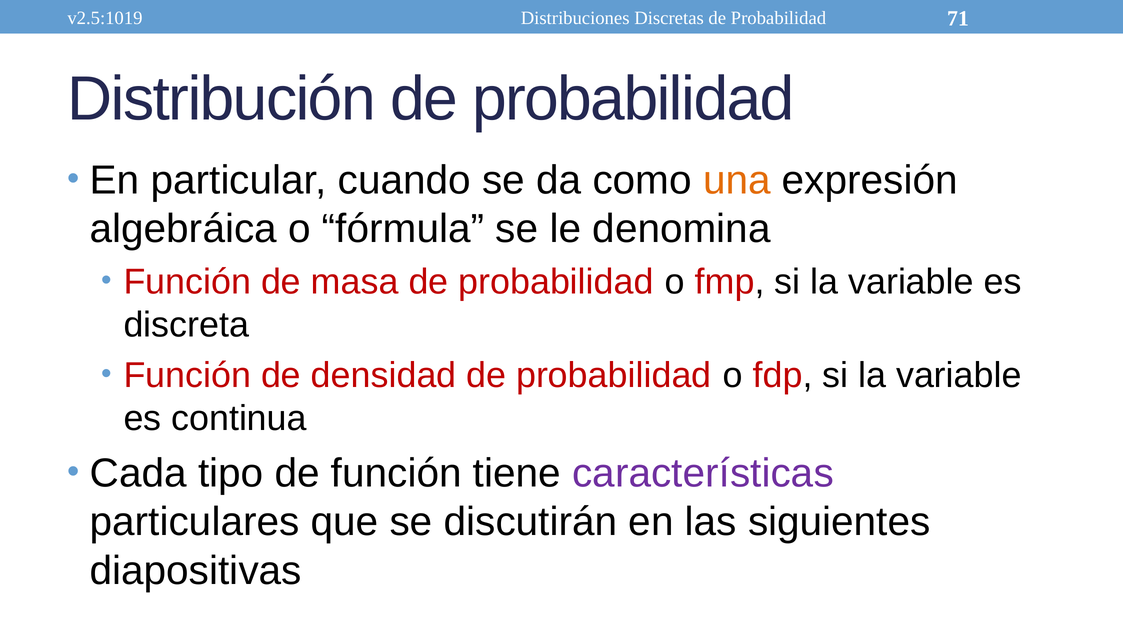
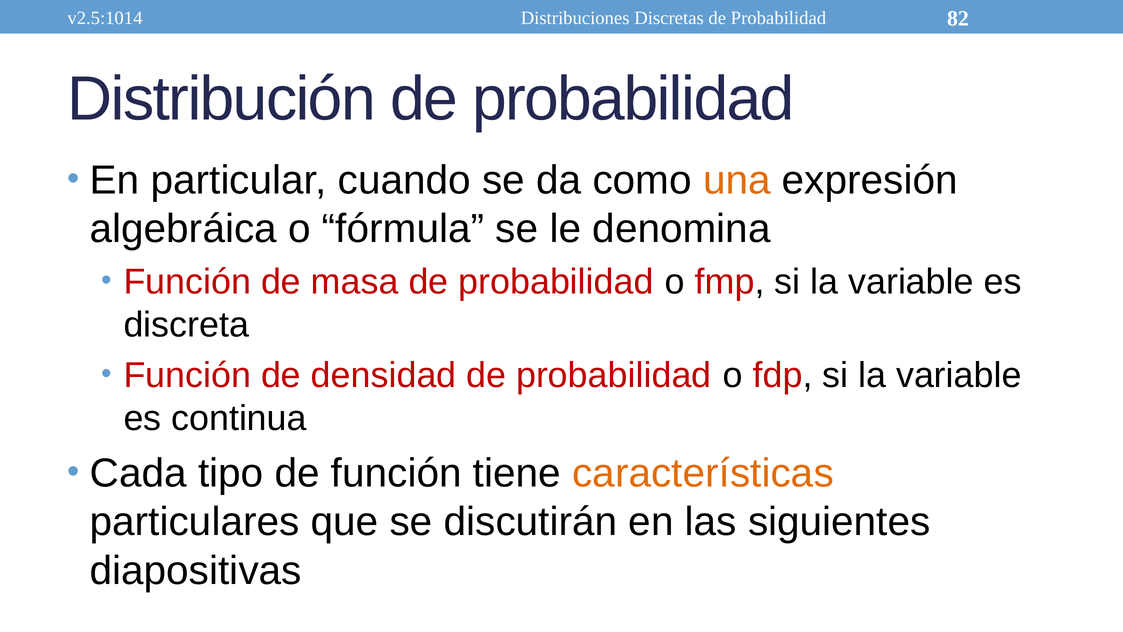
v2.5:1019: v2.5:1019 -> v2.5:1014 (105, 18)
71: 71 -> 82 (958, 18)
características colour: purple -> orange (703, 473)
